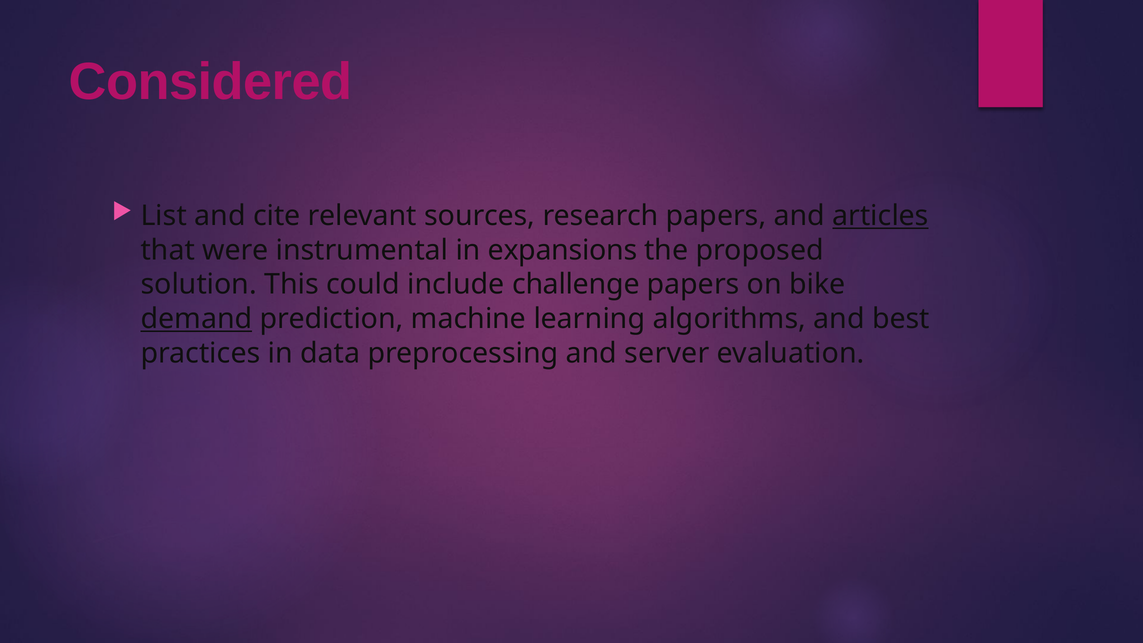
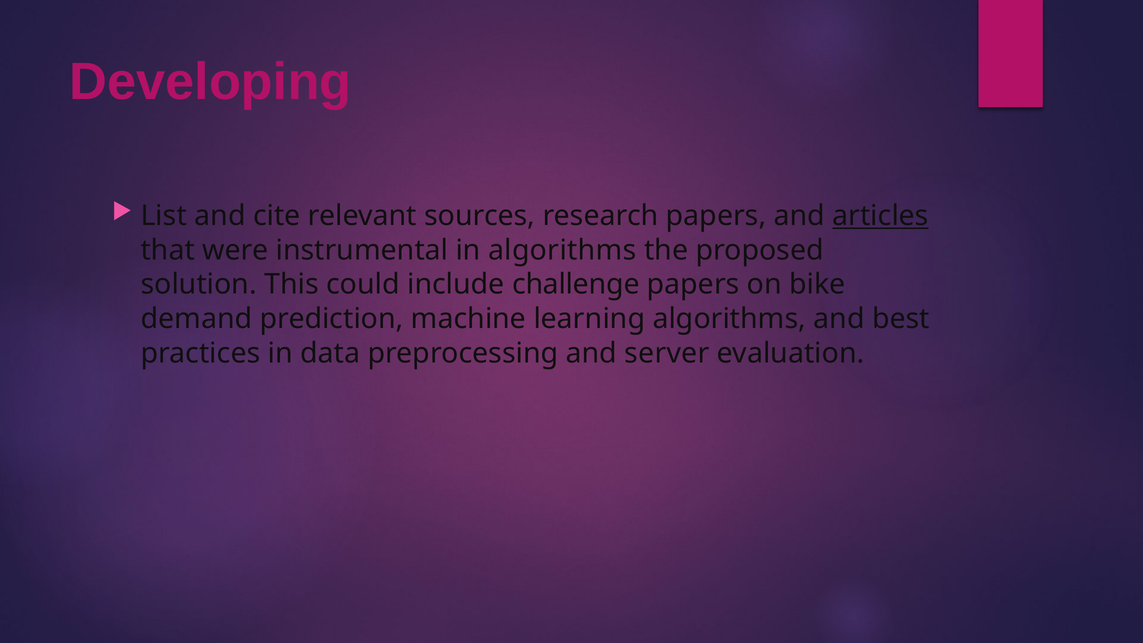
Considered: Considered -> Developing (210, 82)
in expansions: expansions -> algorithms (562, 250)
demand underline: present -> none (196, 319)
